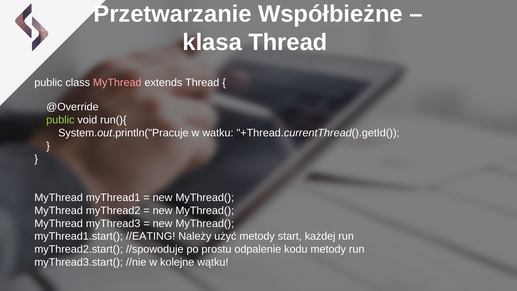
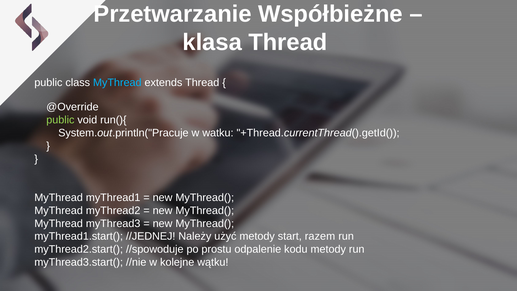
MyThread colour: pink -> light blue (117, 82)
//EATING: //EATING -> //JEDNEJ (151, 236)
każdej: każdej -> razem (320, 236)
